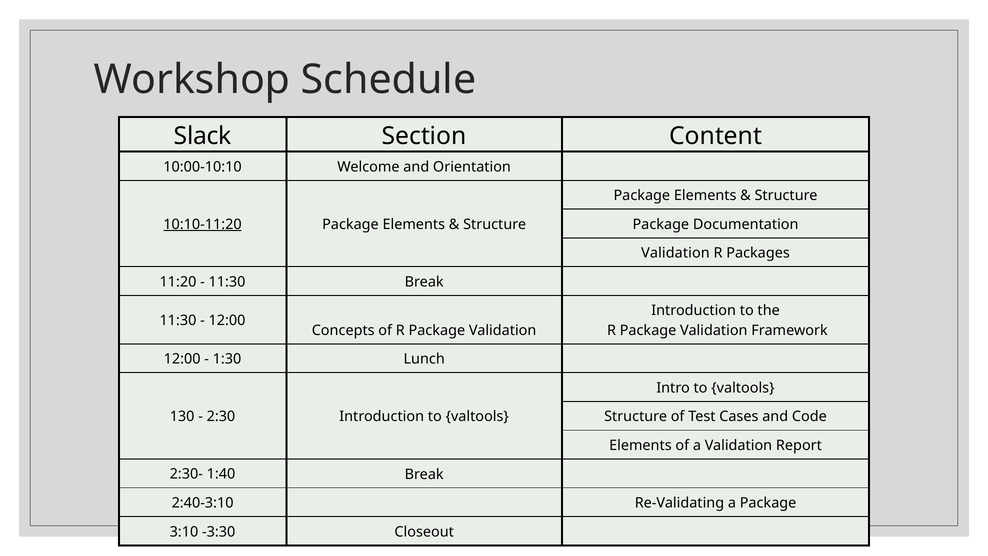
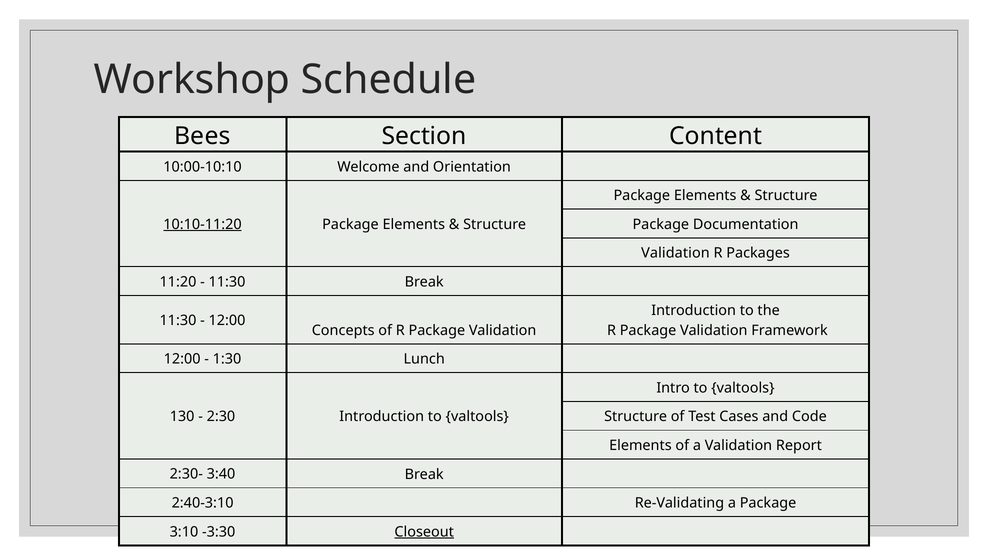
Slack: Slack -> Bees (202, 136)
1:40: 1:40 -> 3:40 (221, 474)
Closeout underline: none -> present (424, 532)
